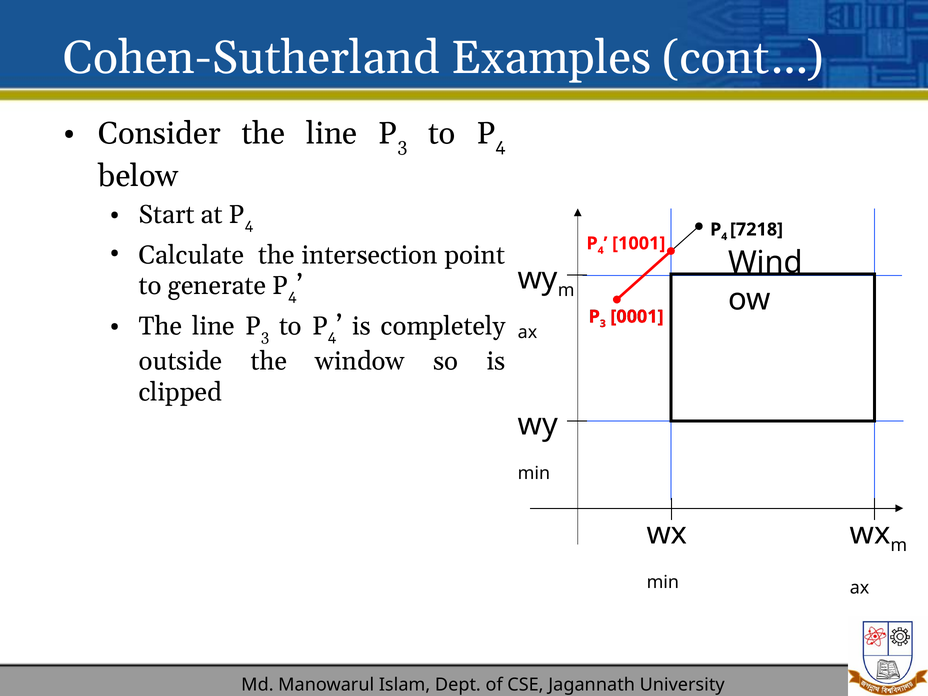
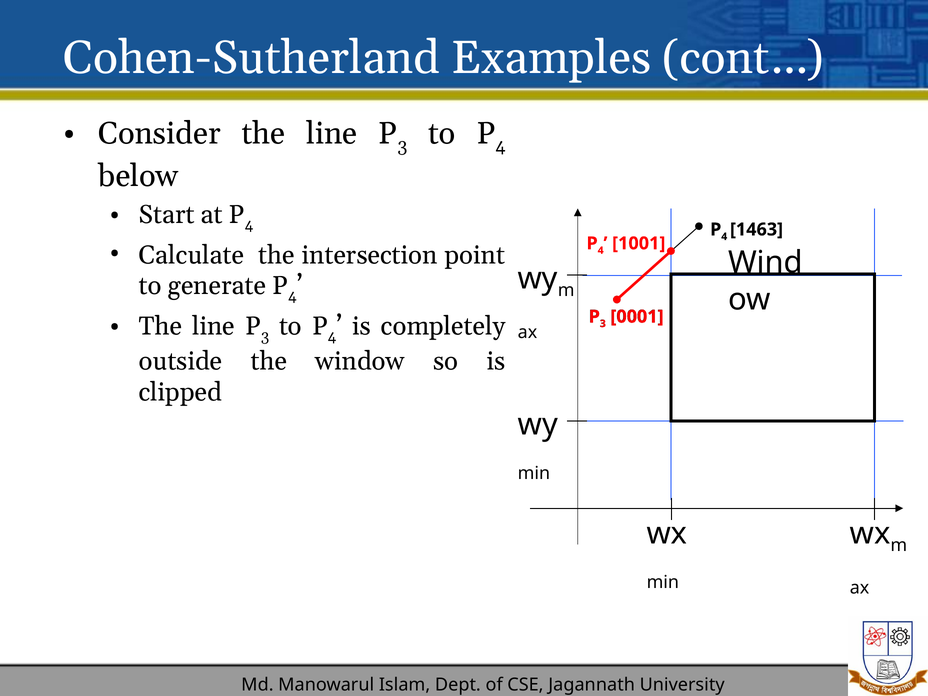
7218: 7218 -> 1463 (757, 230)
